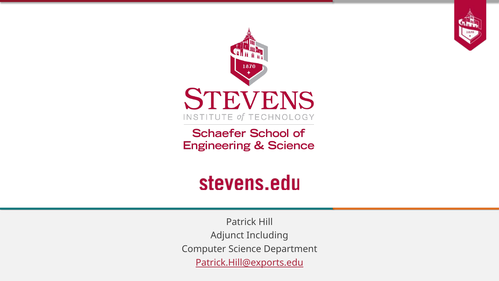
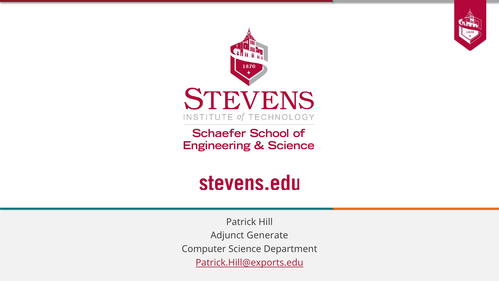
Including: Including -> Generate (267, 235)
